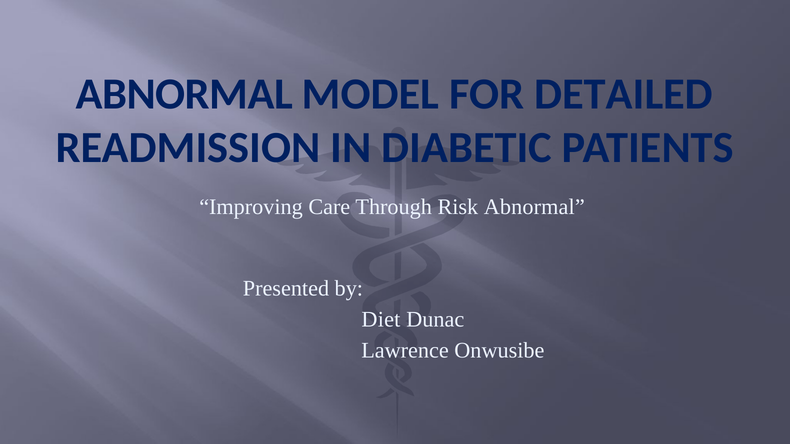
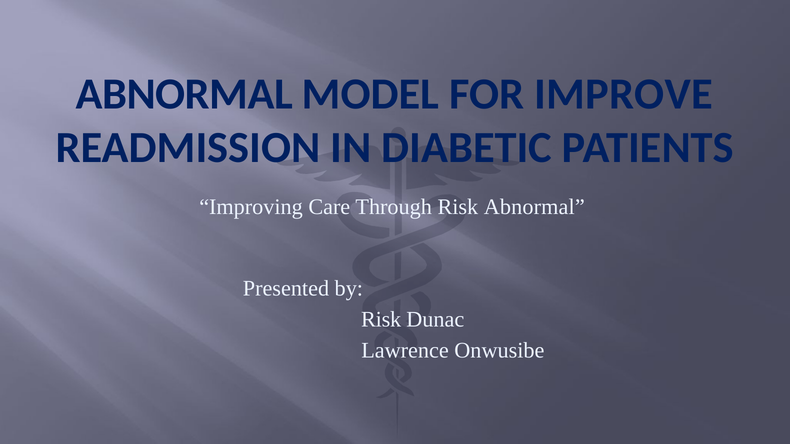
DETAILED: DETAILED -> IMPROVE (624, 94)
Diet: Diet -> Risk (381, 320)
